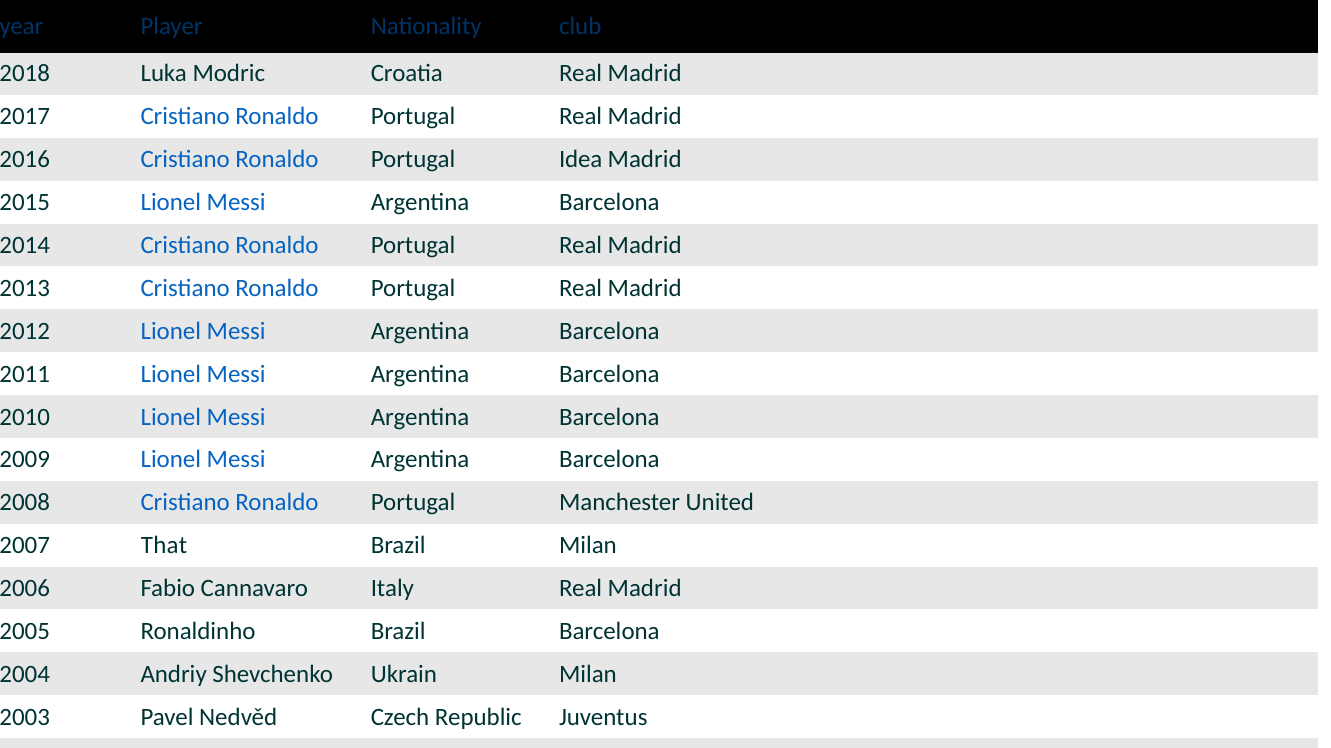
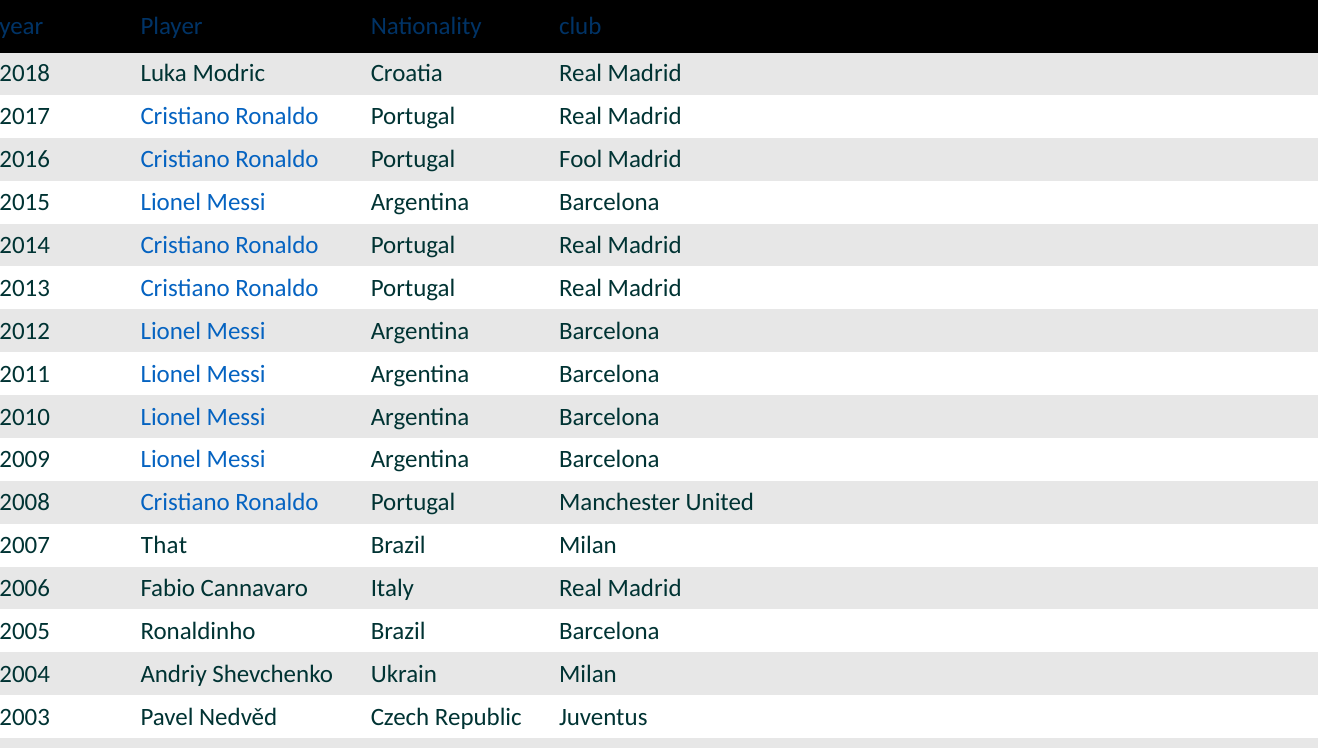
Idea: Idea -> Fool (581, 160)
